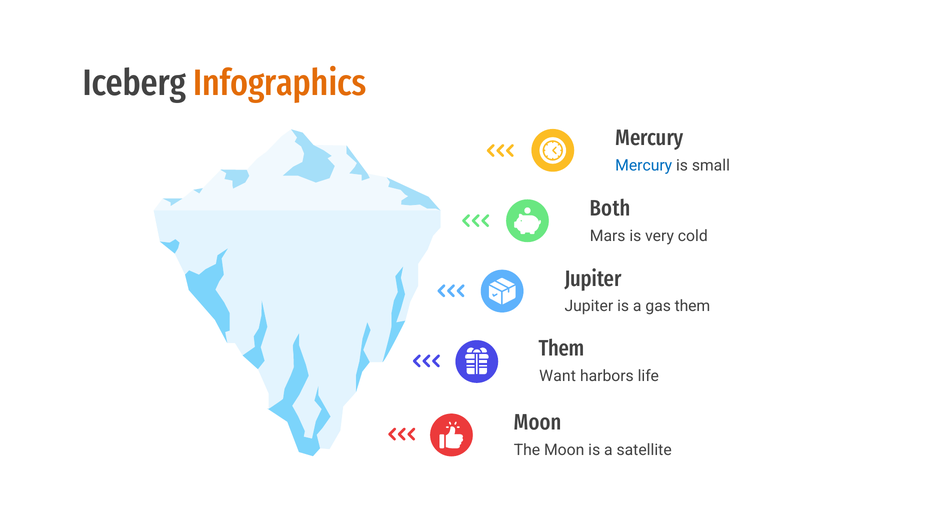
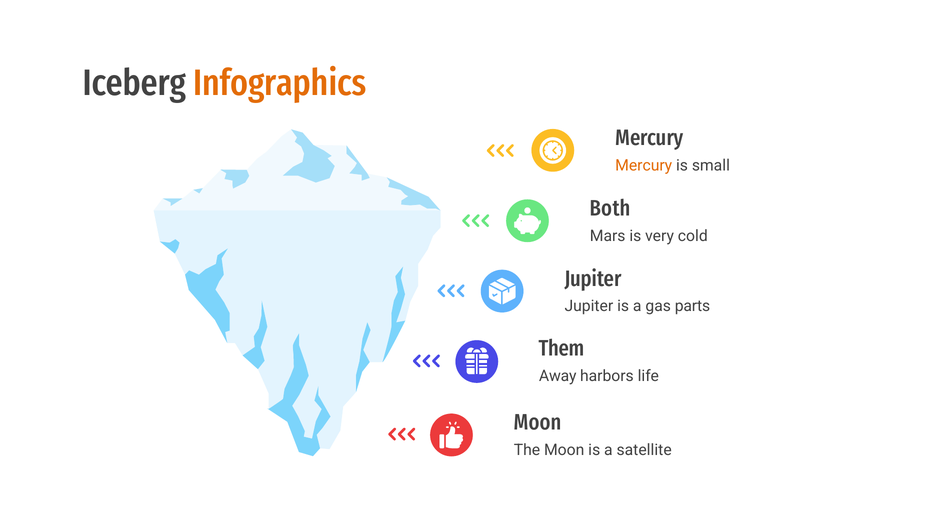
Mercury colour: blue -> orange (644, 165)
gas them: them -> parts (692, 306)
Want: Want -> Away (558, 376)
